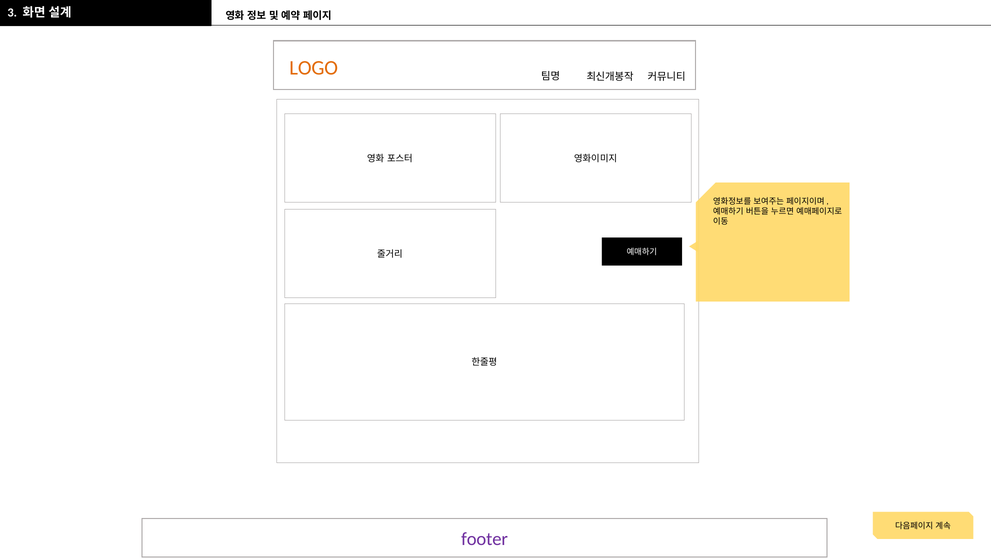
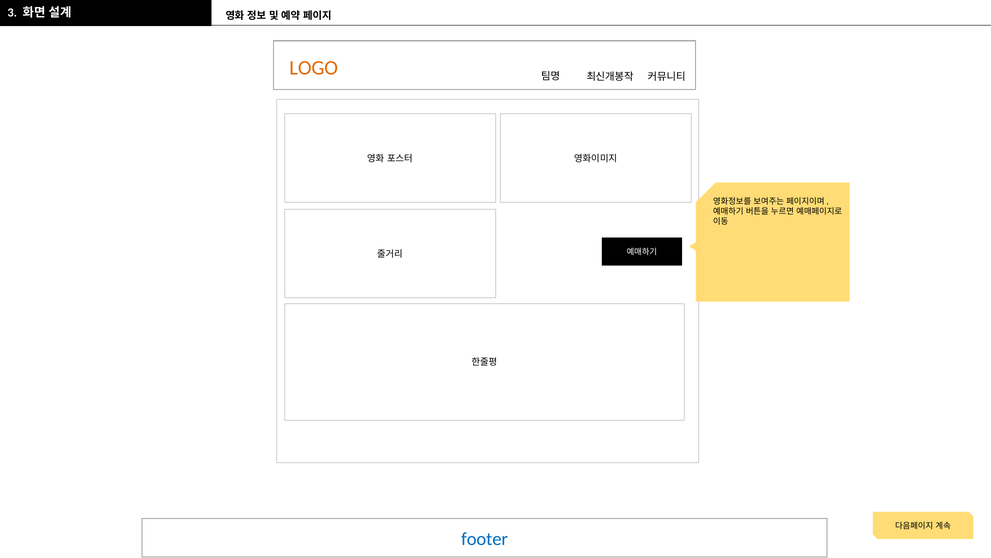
footer colour: purple -> blue (485, 539)
